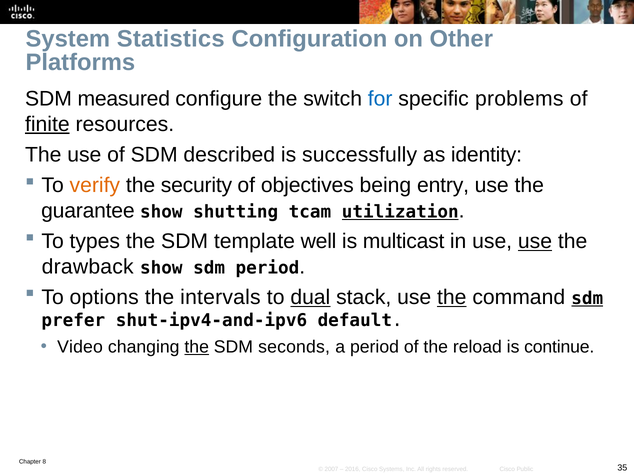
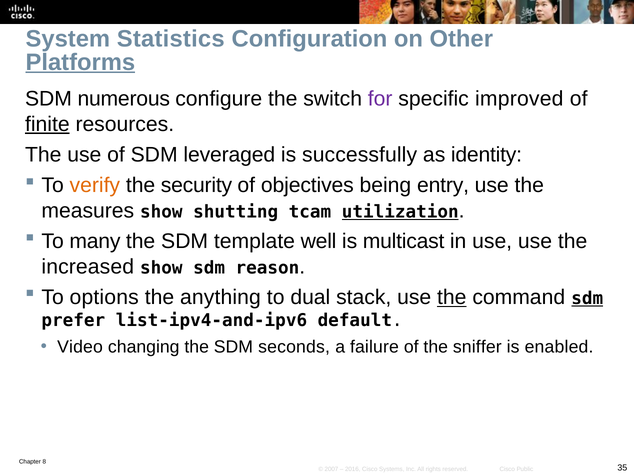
Platforms underline: none -> present (80, 62)
measured: measured -> numerous (124, 99)
for colour: blue -> purple (380, 99)
problems: problems -> improved (519, 99)
described: described -> leveraged (229, 155)
guarantee: guarantee -> measures (88, 211)
types: types -> many (95, 242)
use underline: present -> none (535, 242)
drawback: drawback -> increased (88, 267)
sdm period: period -> reason (267, 268)
intervals: intervals -> anything (220, 298)
dual underline: present -> none (310, 298)
shut-ipv4-and-ipv6: shut-ipv4-and-ipv6 -> list-ipv4-and-ipv6 (211, 321)
the underline: present -> none (197, 347)
a period: period -> failure (374, 347)
reload: reload -> sniffer (477, 347)
continue: continue -> enabled (559, 347)
